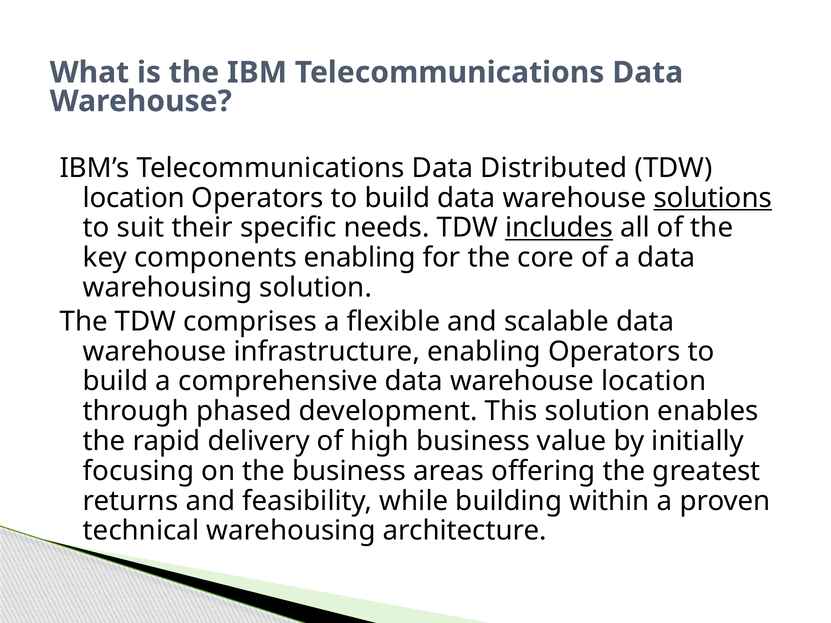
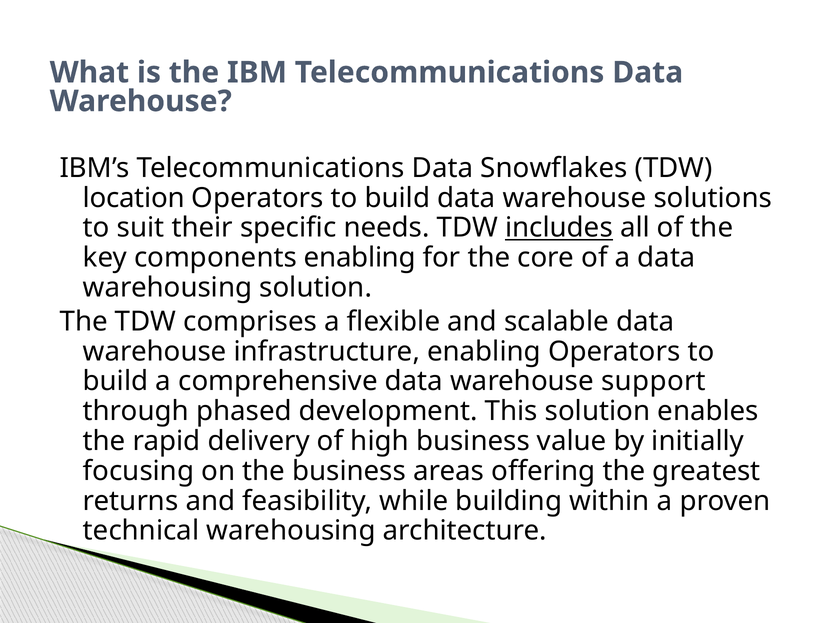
Distributed: Distributed -> Snowflakes (554, 168)
solutions underline: present -> none (713, 198)
warehouse location: location -> support (654, 381)
